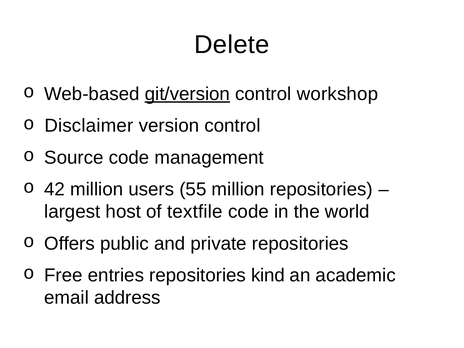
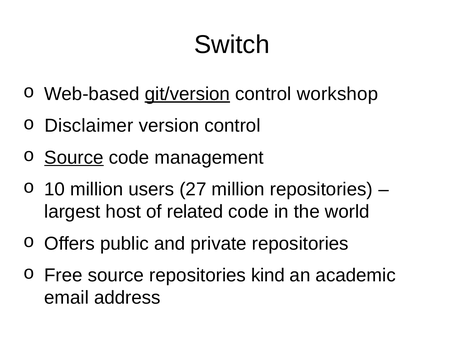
Delete: Delete -> Switch (232, 45)
Source underline: none -> present (74, 158)
42: 42 -> 10 (55, 189)
55: 55 -> 27 (193, 189)
textfile: textfile -> related (195, 212)
Free entries: entries -> source (116, 275)
